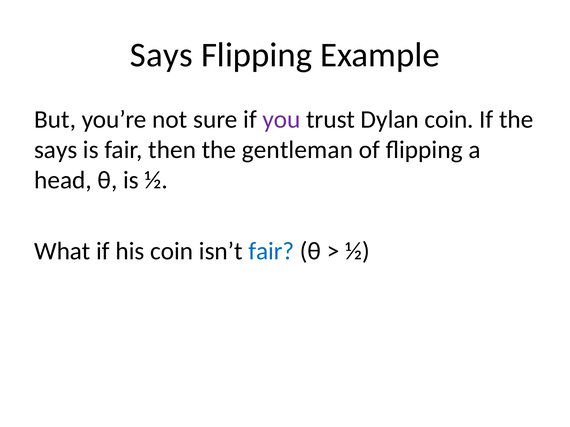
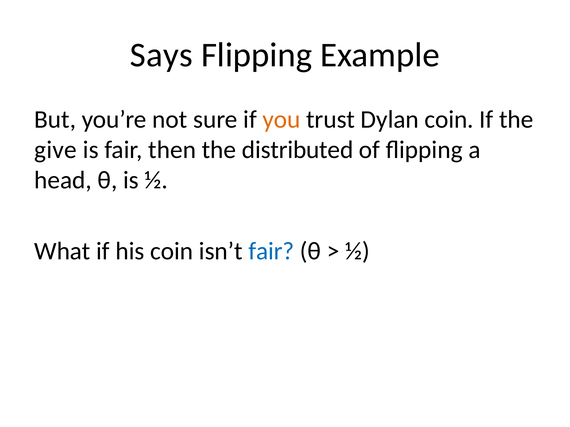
you colour: purple -> orange (281, 120)
says: says -> give (56, 150)
gentleman: gentleman -> distributed (298, 150)
